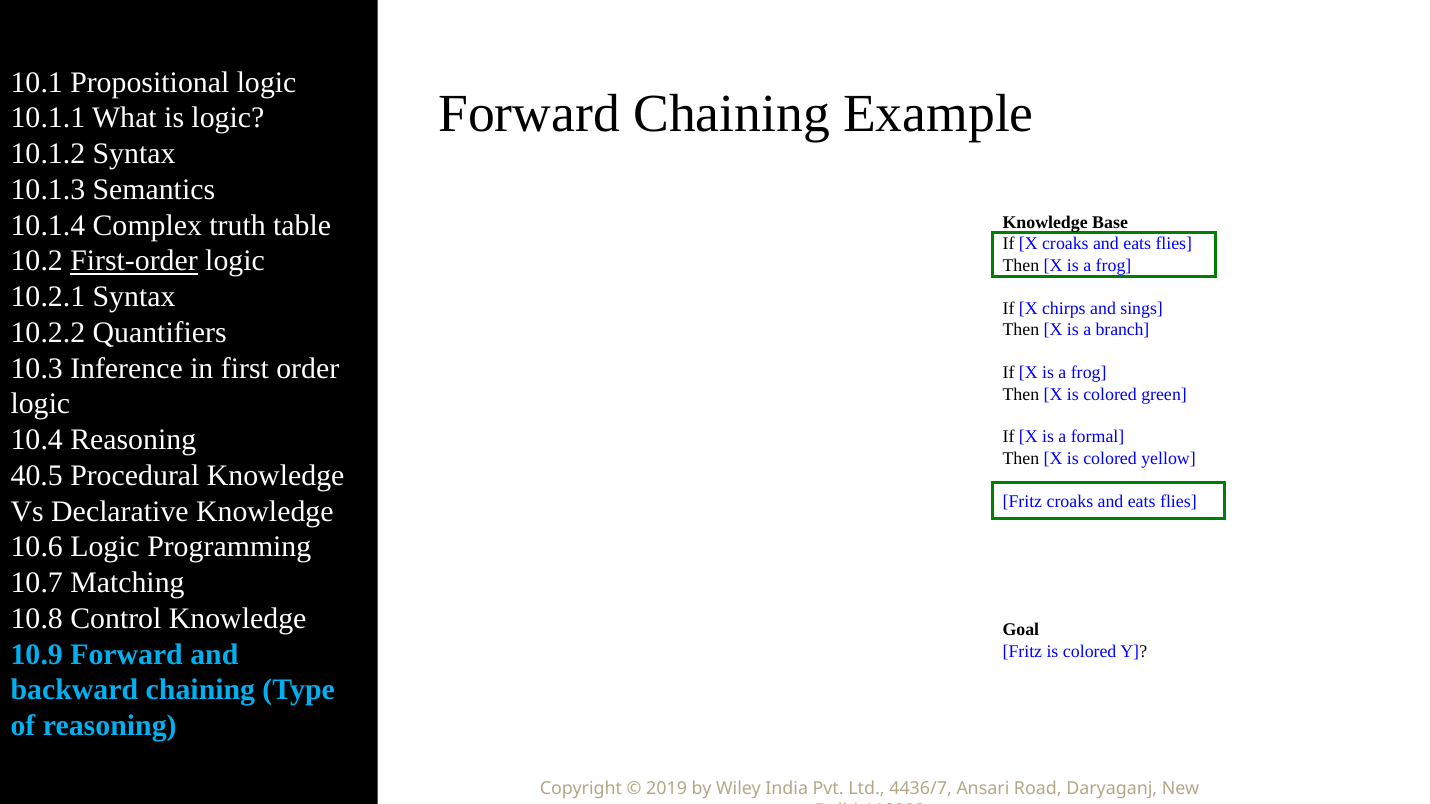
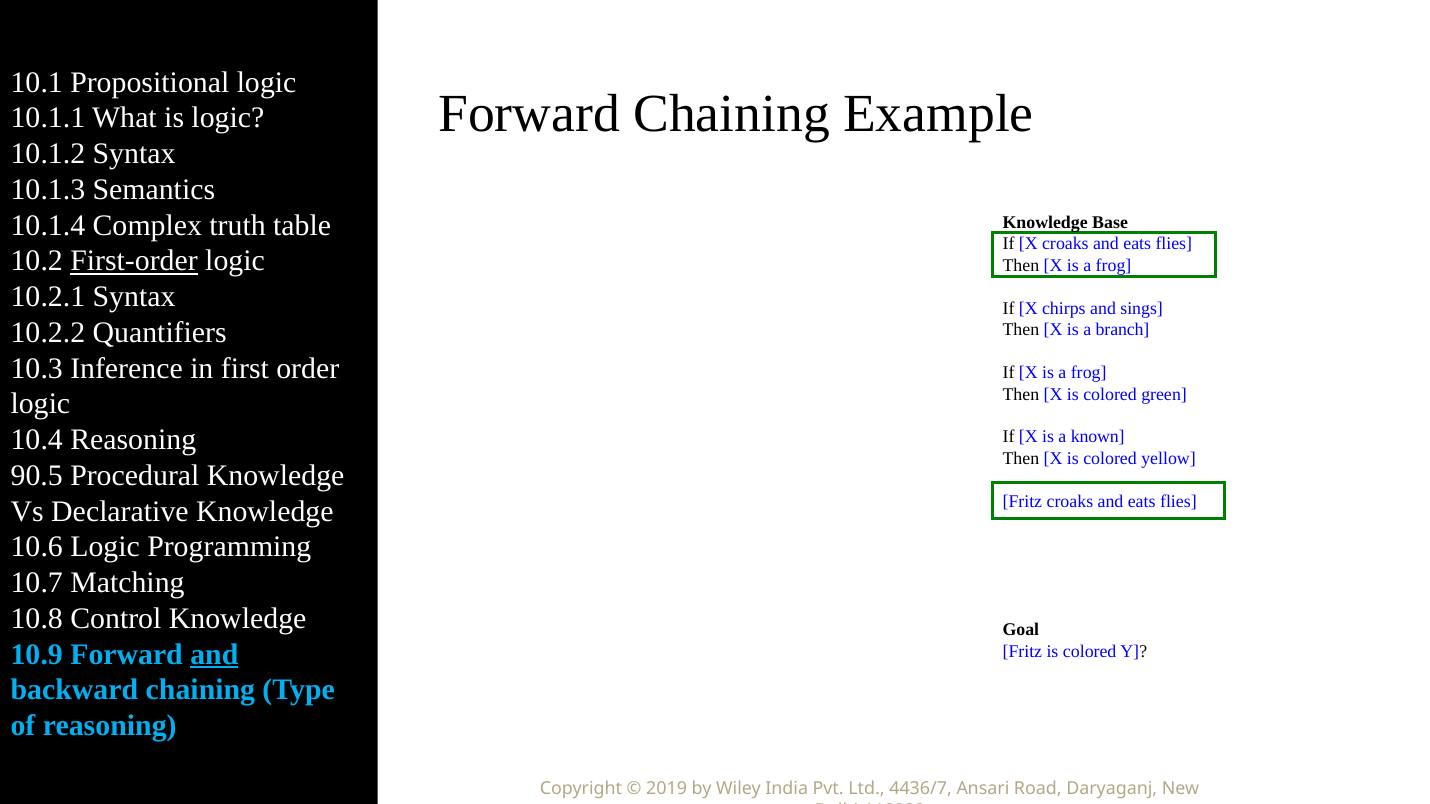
formal: formal -> known (1098, 437)
40.5: 40.5 -> 90.5 (37, 476)
and underline: none -> present (214, 655)
